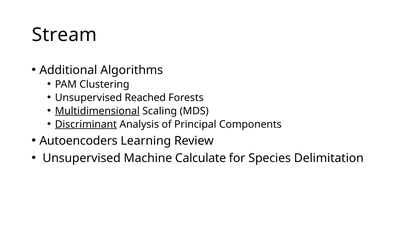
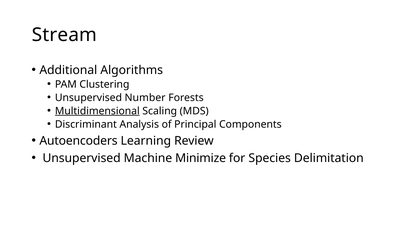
Reached: Reached -> Number (145, 98)
Discriminant underline: present -> none (86, 125)
Calculate: Calculate -> Minimize (201, 158)
